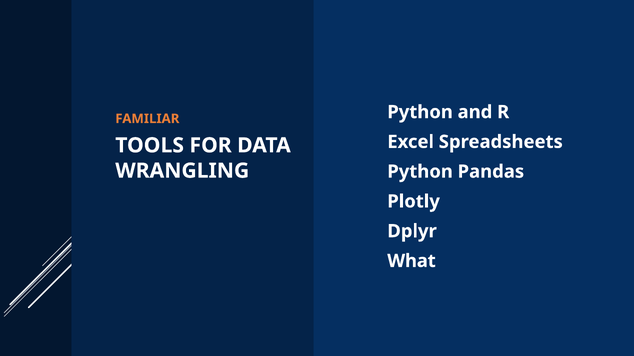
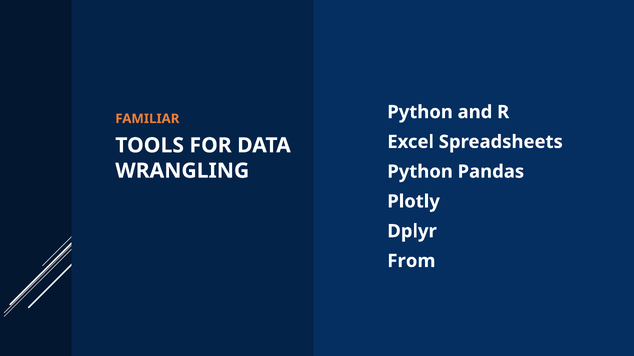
What: What -> From (411, 261)
